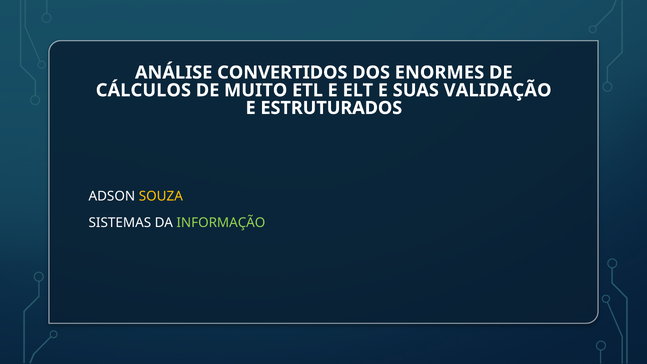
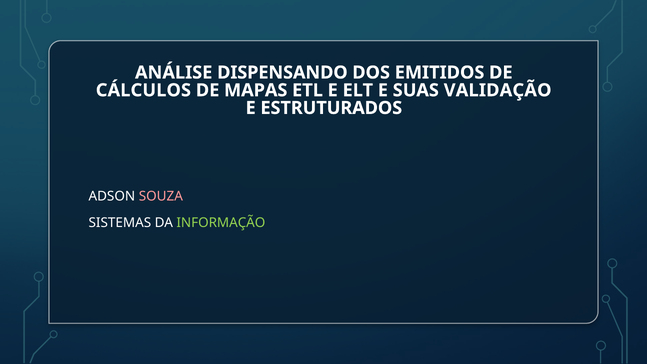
CONVERTIDOS: CONVERTIDOS -> DISPENSANDO (282, 73)
ENORMES: ENORMES -> EMITIDOS (440, 73)
MUITO: MUITO -> MAPAS (256, 90)
SOUZA colour: yellow -> pink (161, 196)
